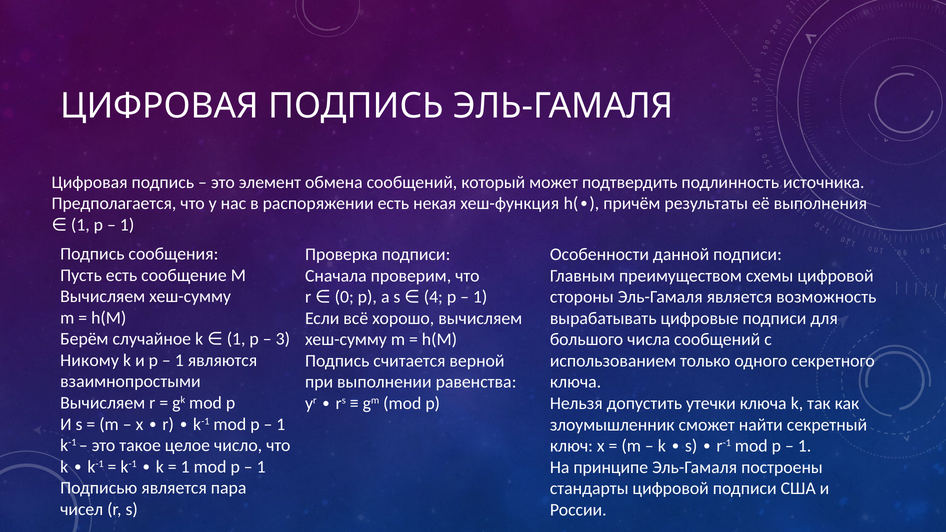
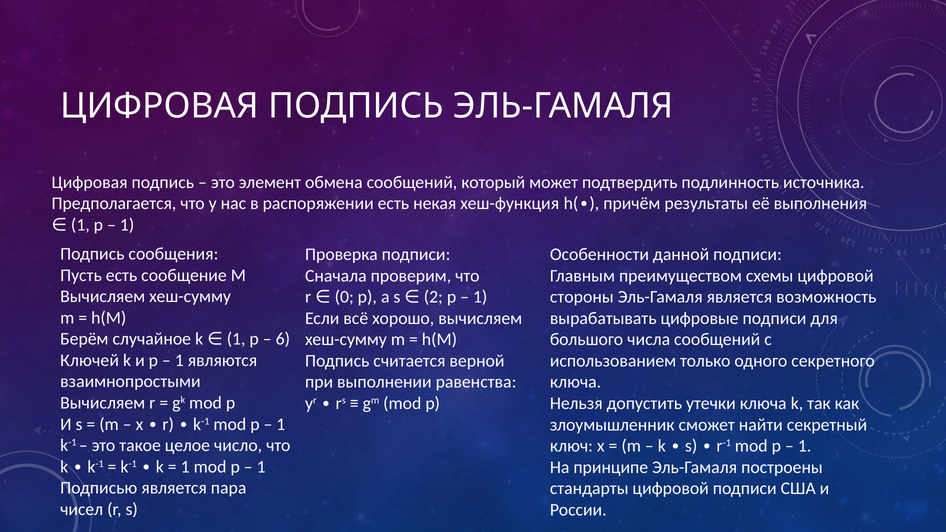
4: 4 -> 2 (433, 297)
3: 3 -> 6 (283, 339)
Никому: Никому -> Ключей (90, 360)
